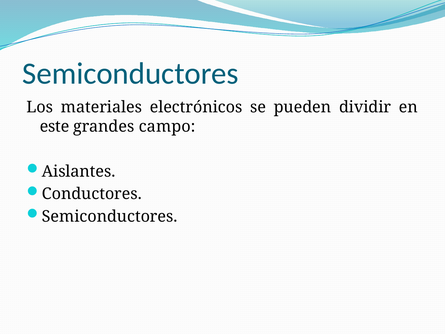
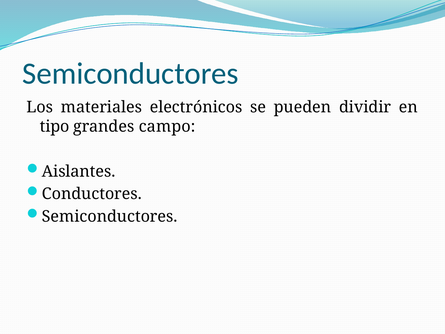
este: este -> tipo (55, 126)
